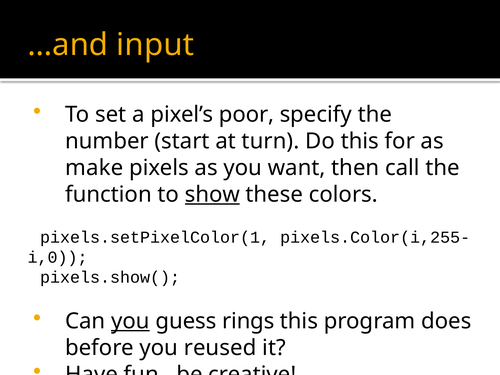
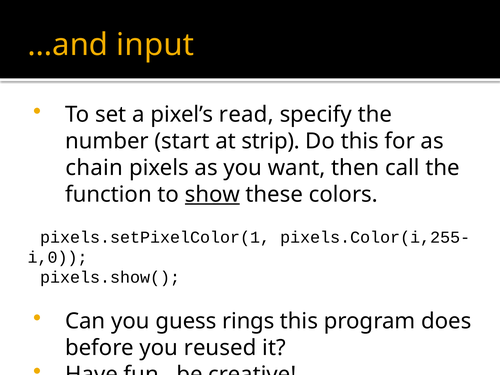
poor: poor -> read (246, 114)
turn: turn -> strip (271, 141)
make: make -> chain (94, 168)
you underline: present -> none (130, 321)
